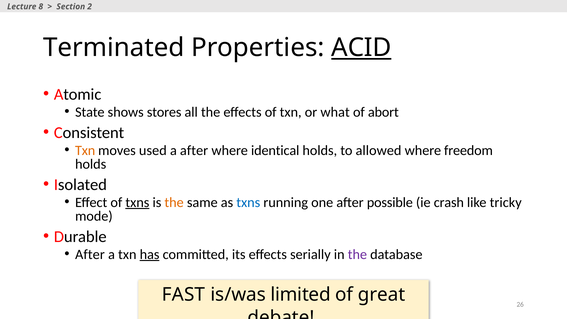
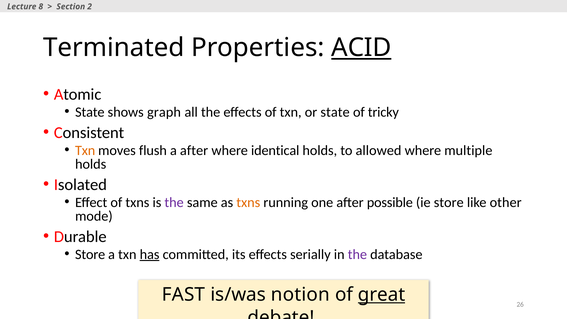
stores: stores -> graph (164, 112)
or what: what -> state (335, 112)
abort: abort -> tricky (383, 112)
used: used -> flush (153, 150)
freedom: freedom -> multiple (468, 150)
txns underline: present -> none (137, 202)
the colour: orange -> purple (174, 202)
txns colour: blue -> orange (248, 202)
ie crash: crash -> store (449, 202)
tricky: tricky -> other (506, 202)
After: After -> Store (90, 254)
limited: limited -> notion (300, 295)
great underline: none -> present (382, 295)
